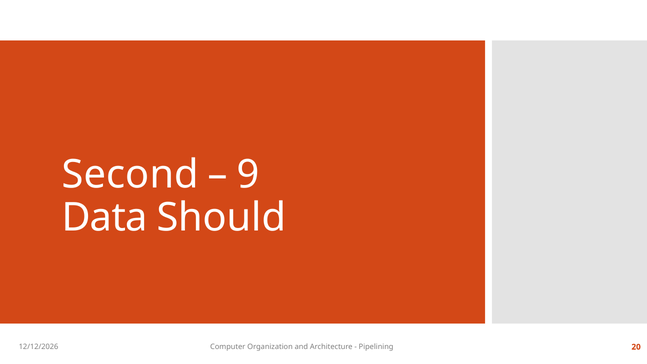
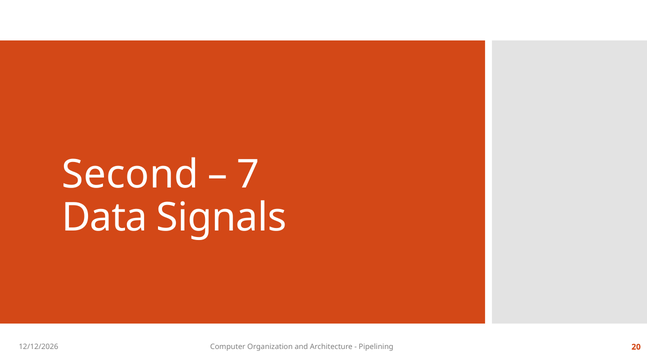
9: 9 -> 7 (248, 175)
Should: Should -> Signals (222, 218)
